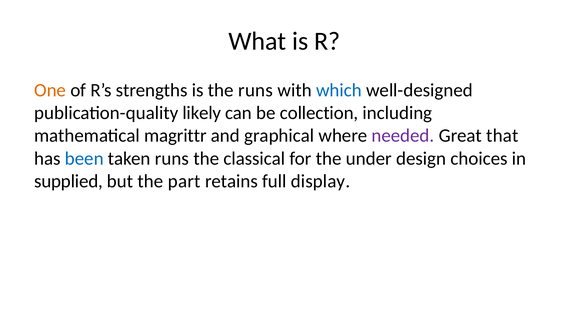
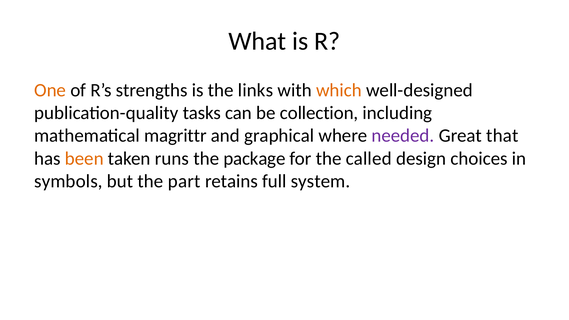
the runs: runs -> links (256, 90)
which colour: blue -> orange (339, 90)
likely: likely -> tasks (202, 113)
been colour: blue -> orange (84, 159)
classical: classical -> package (254, 159)
under: under -> called (369, 159)
supplied: supplied -> symbols (68, 181)
display: display -> system (321, 181)
